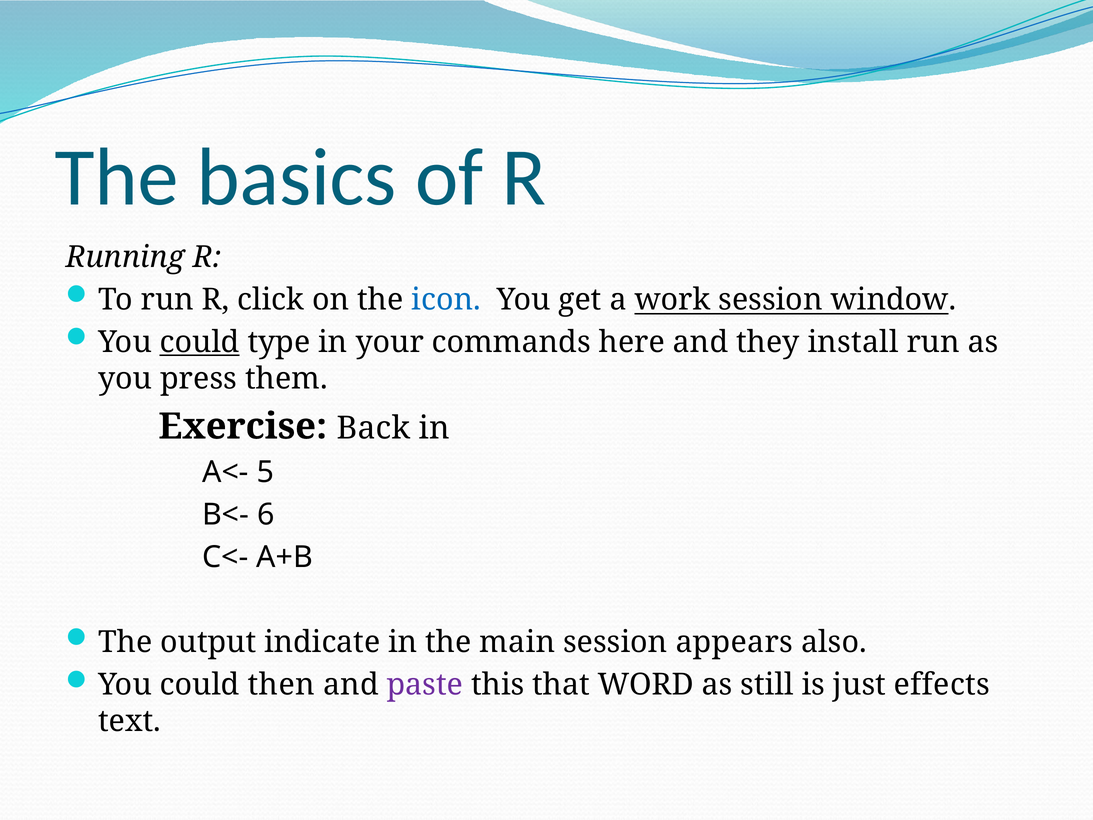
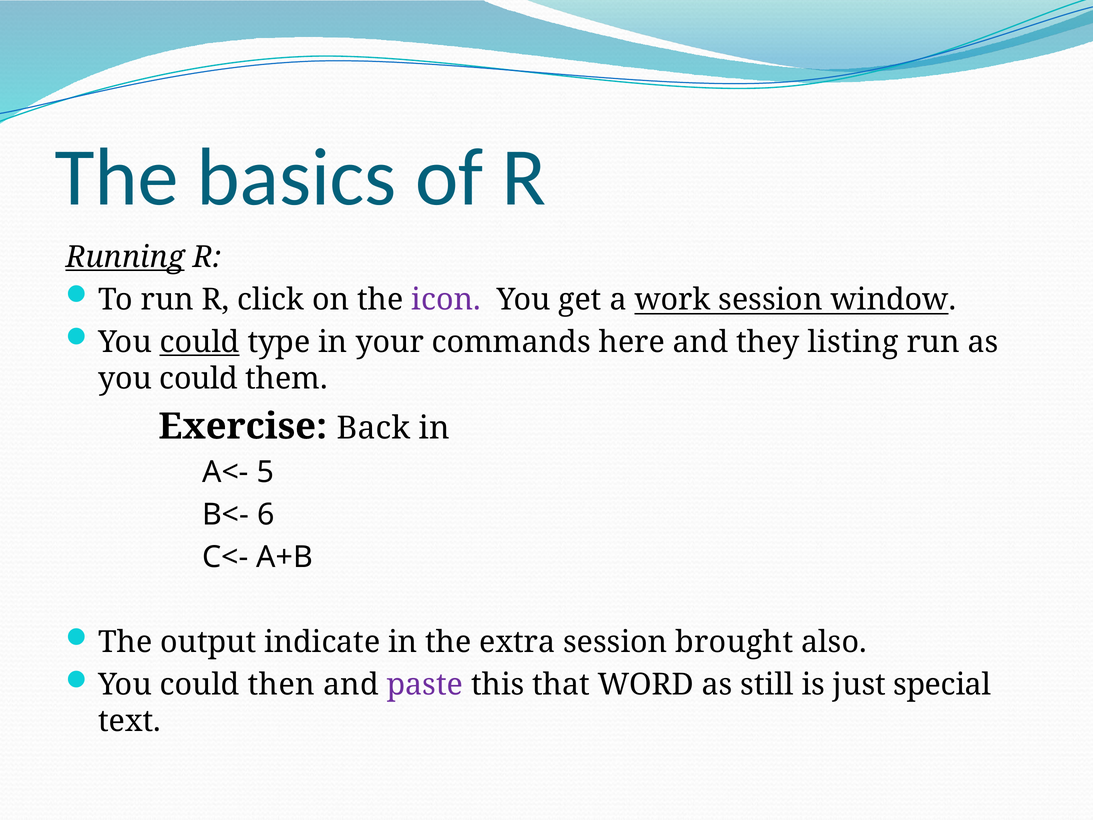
Running underline: none -> present (125, 257)
icon colour: blue -> purple (446, 300)
install: install -> listing (853, 342)
press: press -> could (199, 379)
main: main -> extra (517, 642)
appears: appears -> brought (734, 642)
effects: effects -> special (942, 685)
